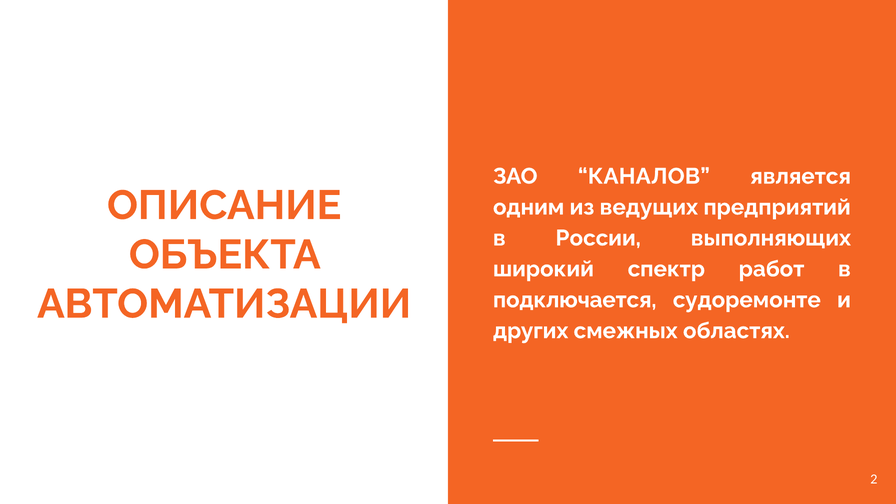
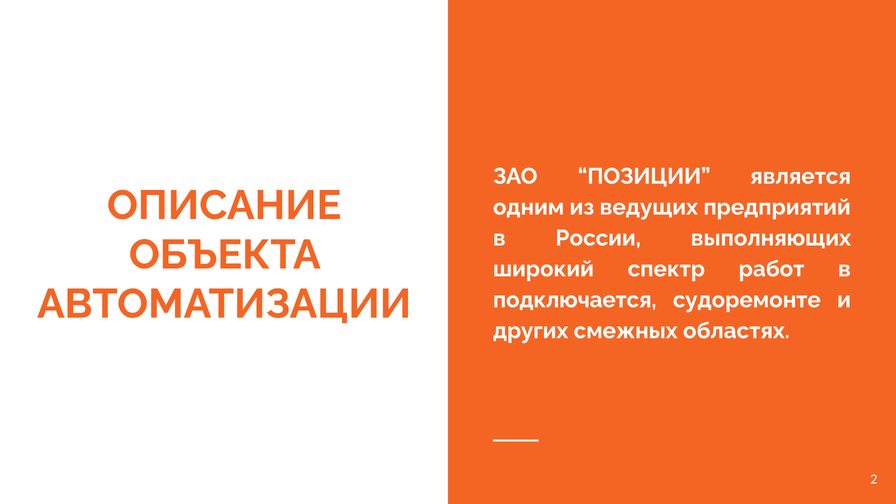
КАНАЛОВ: КАНАЛОВ -> ПОЗИЦИИ (644, 176)
